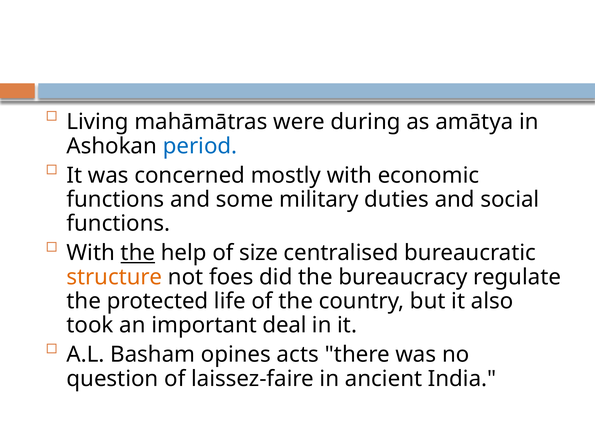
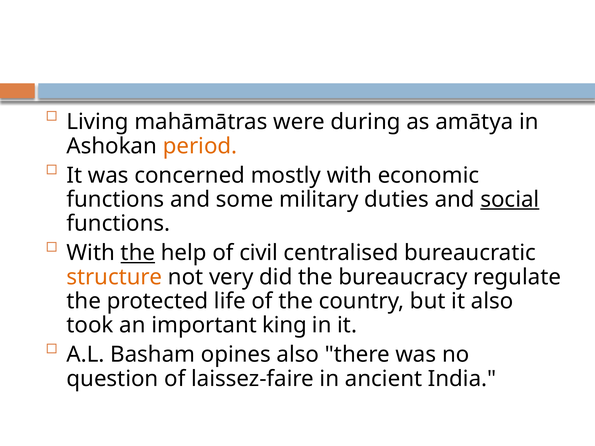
period colour: blue -> orange (200, 146)
social underline: none -> present (510, 200)
size: size -> civil (259, 253)
foes: foes -> very (231, 277)
deal: deal -> king (284, 325)
opines acts: acts -> also (298, 355)
